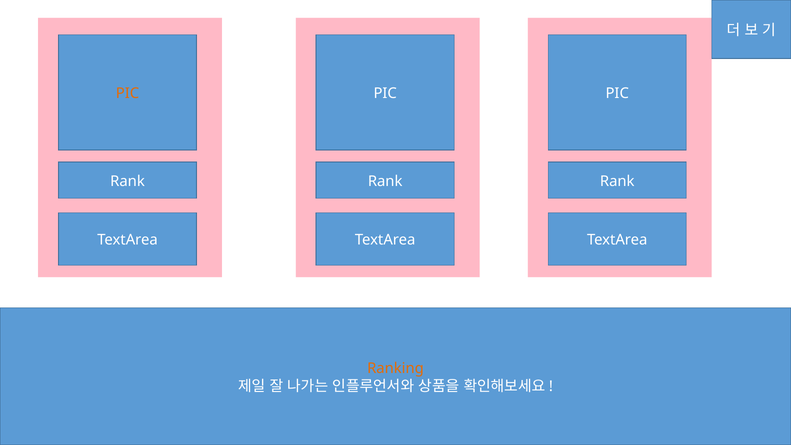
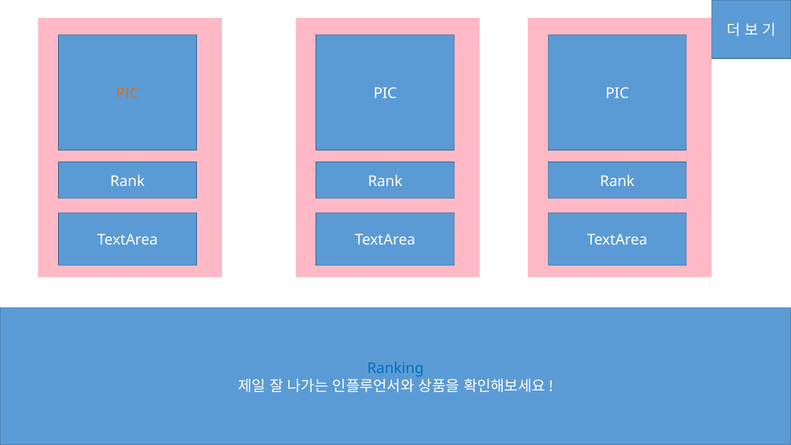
Ranking colour: orange -> blue (395, 368)
